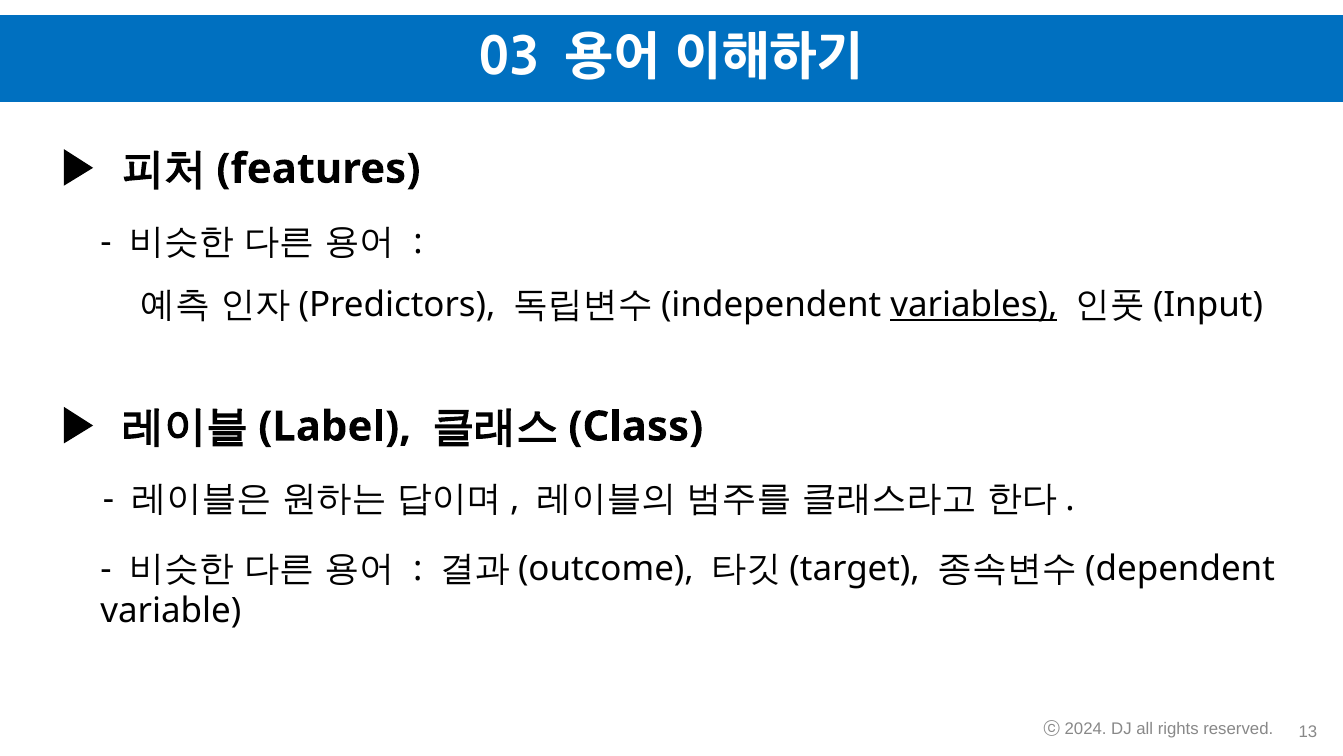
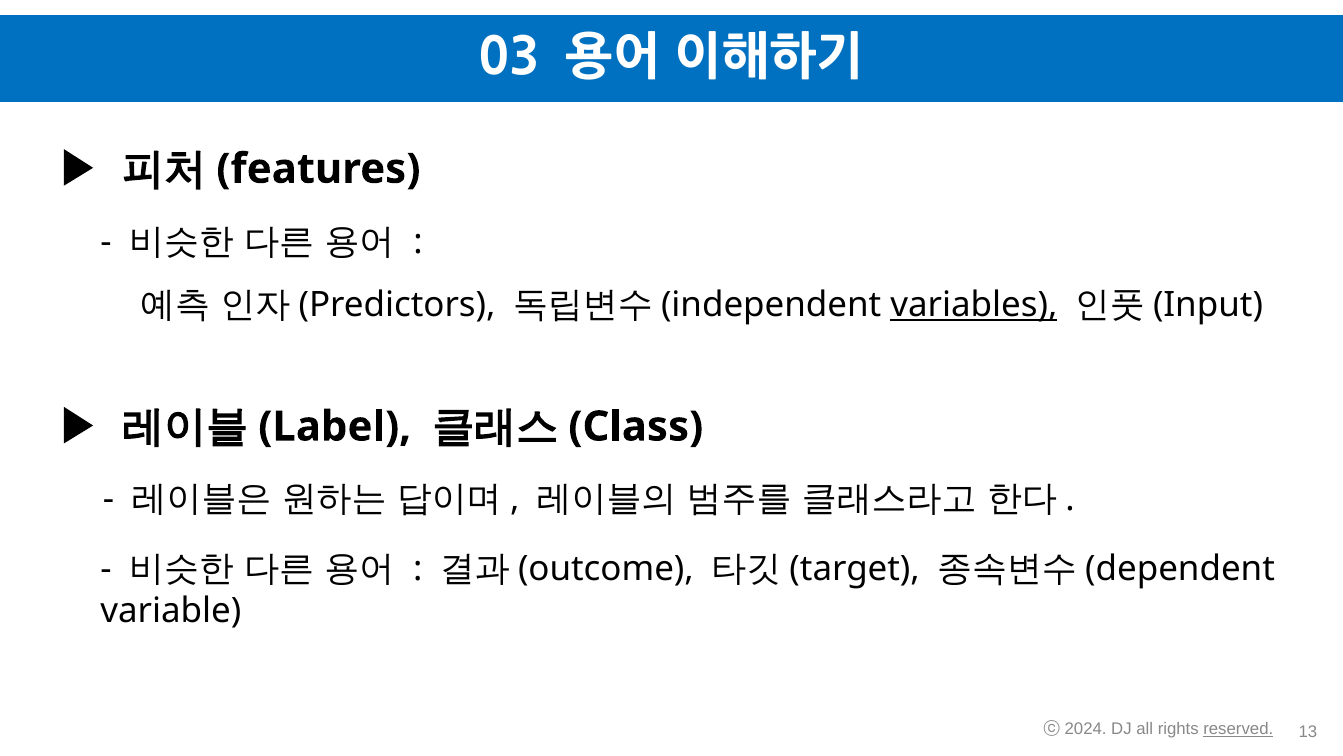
reserved underline: none -> present (1238, 728)
